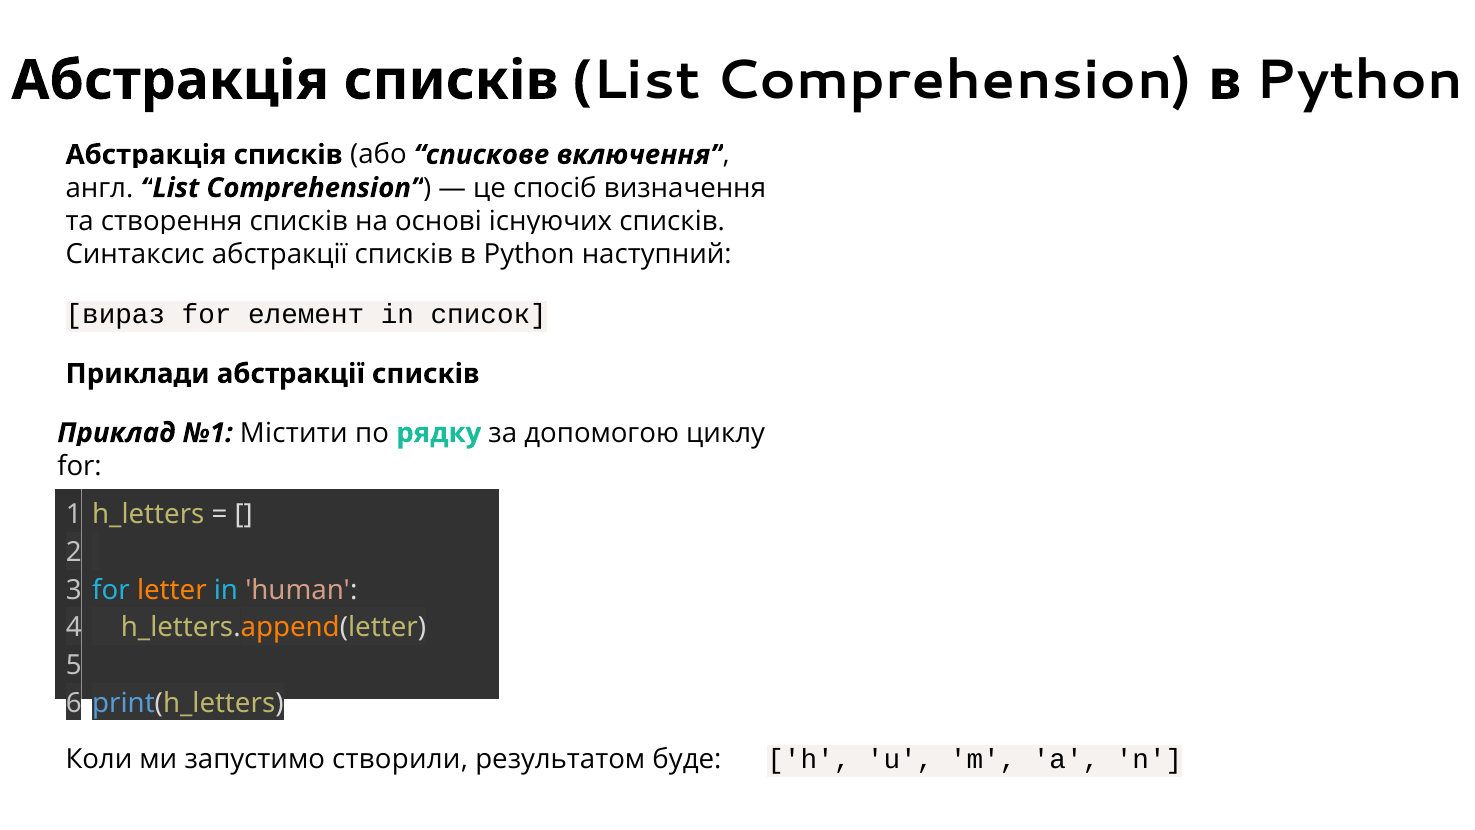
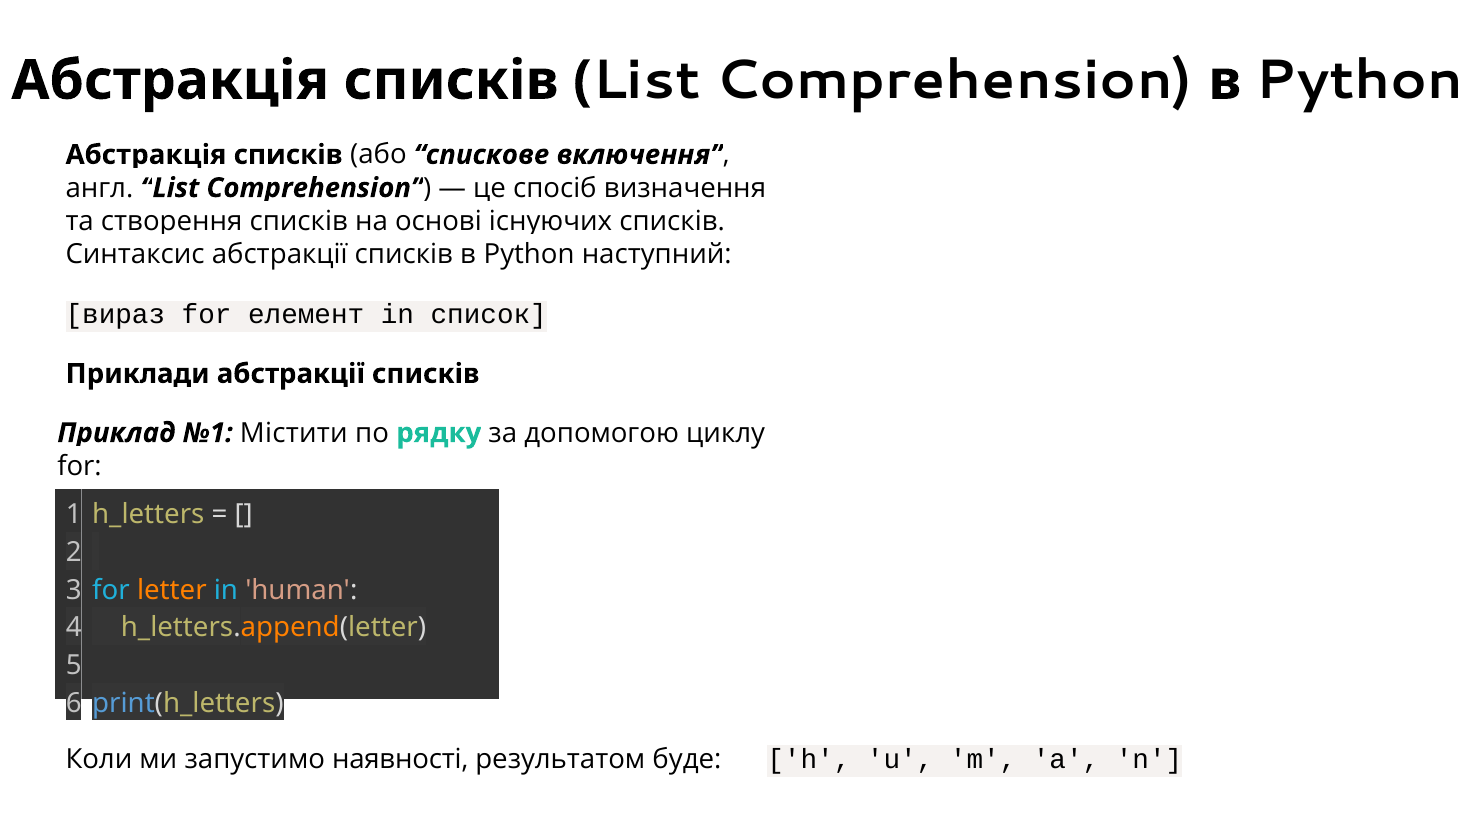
створили: створили -> наявності (400, 759)
